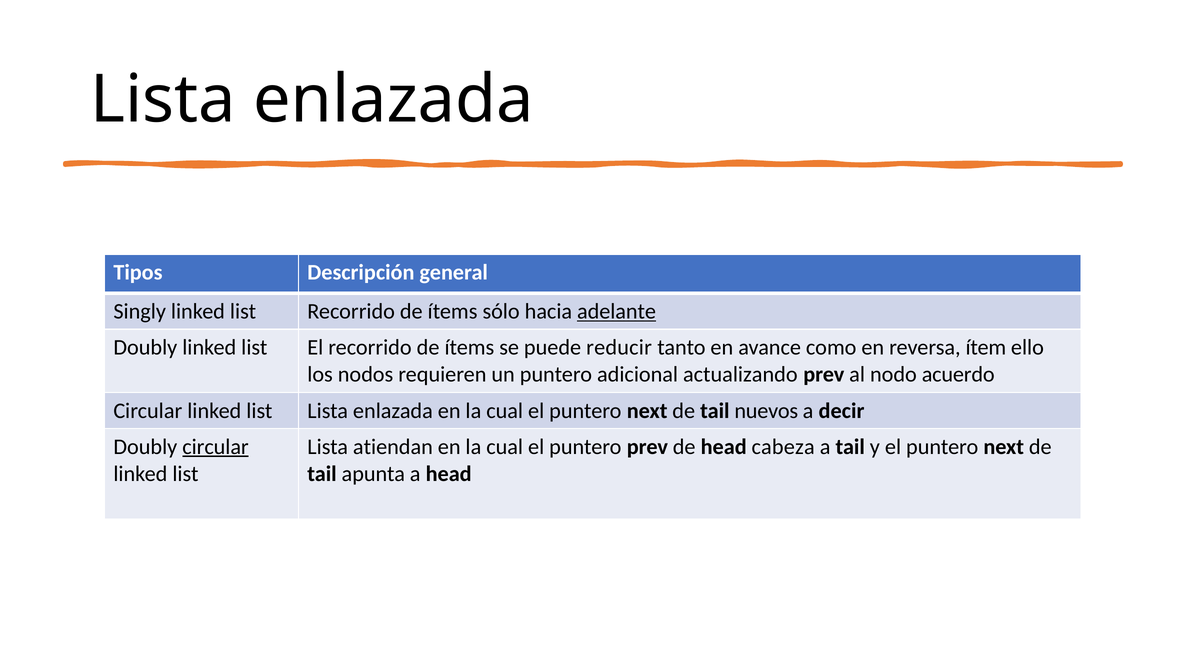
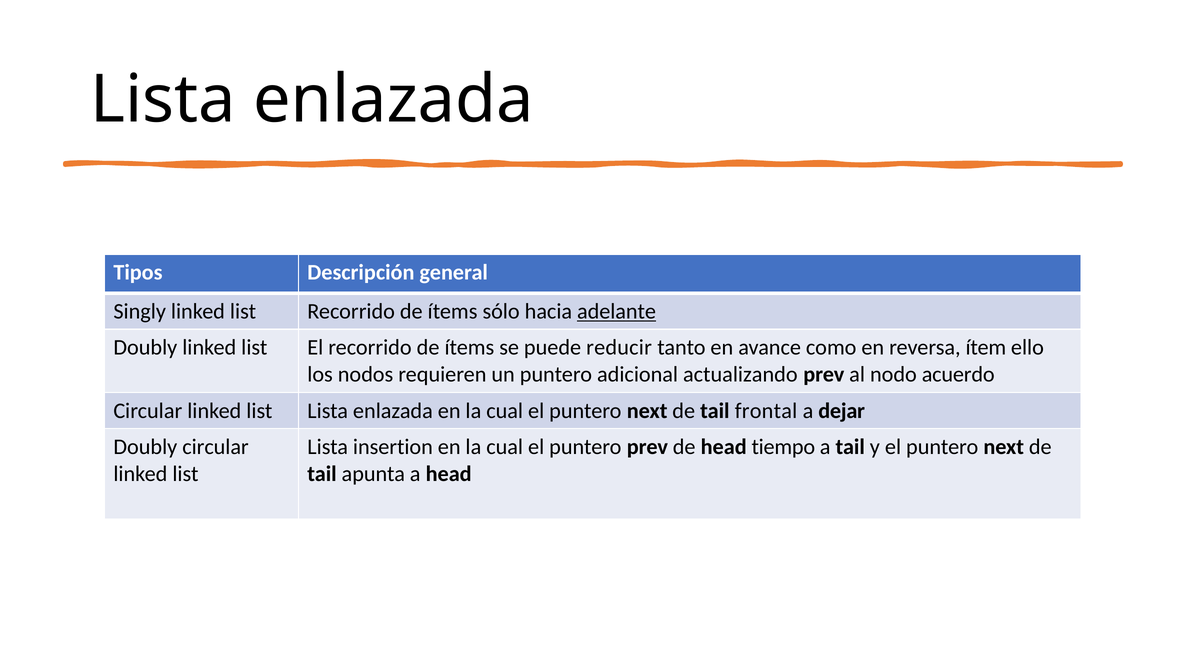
nuevos: nuevos -> frontal (766, 411)
decir: decir -> dejar (842, 411)
circular underline: present -> none (216, 447)
atiendan: atiendan -> insertion (393, 447)
cabeza: cabeza -> tiempo (783, 447)
